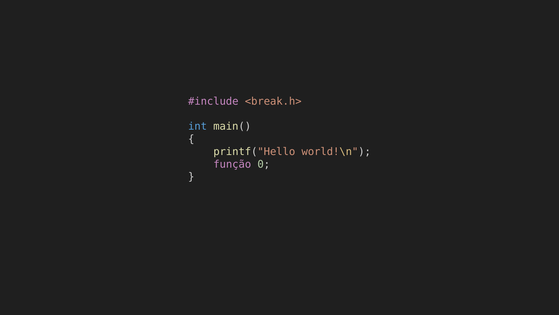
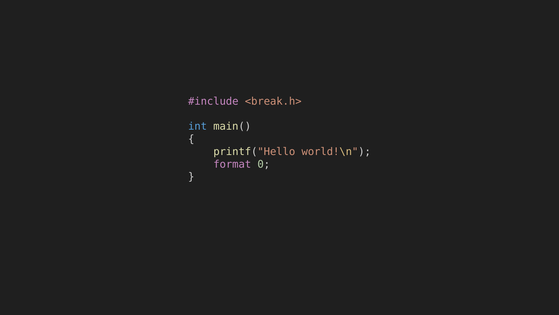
função: função -> format (232, 164)
